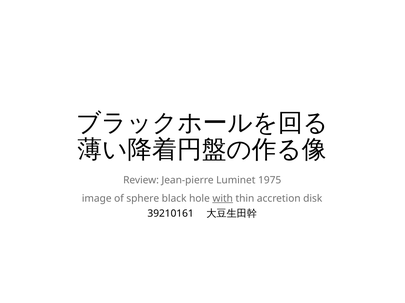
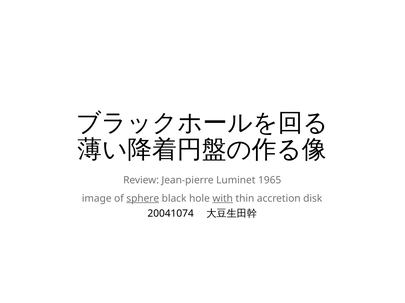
1975: 1975 -> 1965 (270, 181)
sphere underline: none -> present (143, 199)
39210161: 39210161 -> 20041074 (171, 214)
